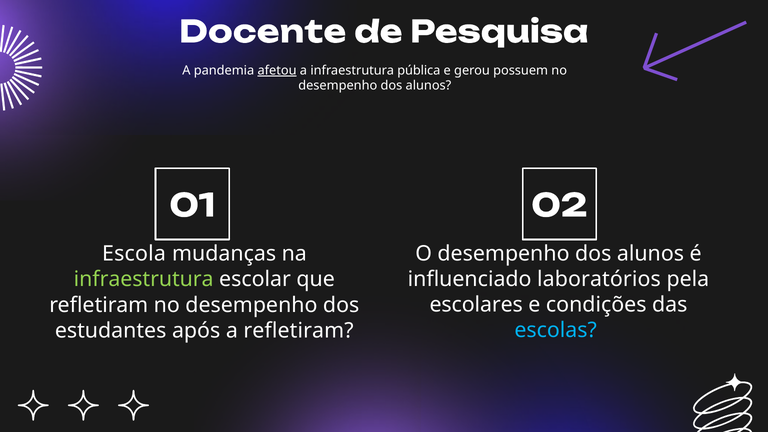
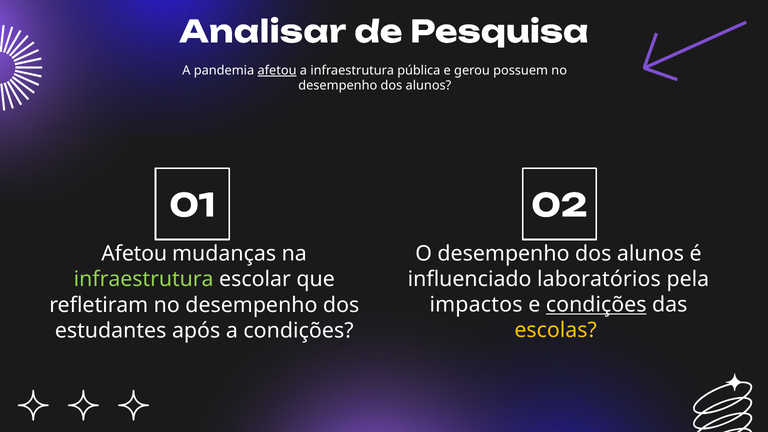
Docente: Docente -> Analisar (263, 32)
Escola: Escola -> Afetou (134, 254)
escolares: escolares -> impactos (476, 305)
condições underline: none -> present (596, 305)
escolas colour: light blue -> yellow (556, 330)
a refletiram: refletiram -> condições (298, 331)
